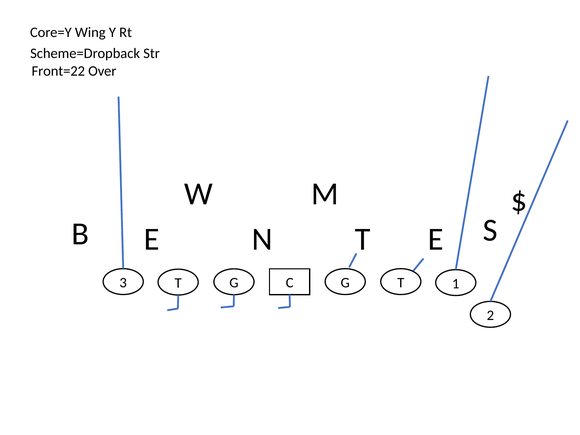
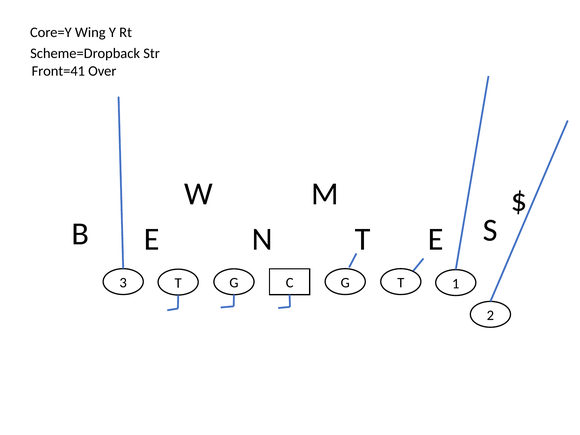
Front=22: Front=22 -> Front=41 (58, 71)
